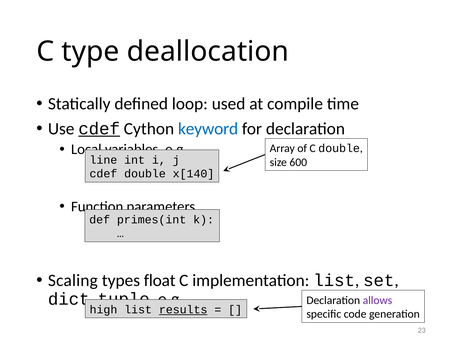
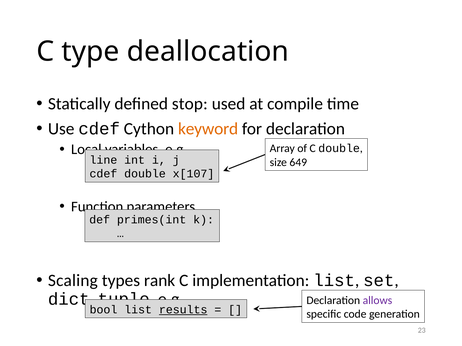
loop: loop -> stop (190, 104)
cdef underline: present -> none (99, 129)
keyword colour: blue -> orange (208, 129)
600: 600 -> 649 (298, 162)
x[140: x[140 -> x[107 (194, 174)
float: float -> rank (160, 281)
high: high -> bool (103, 310)
